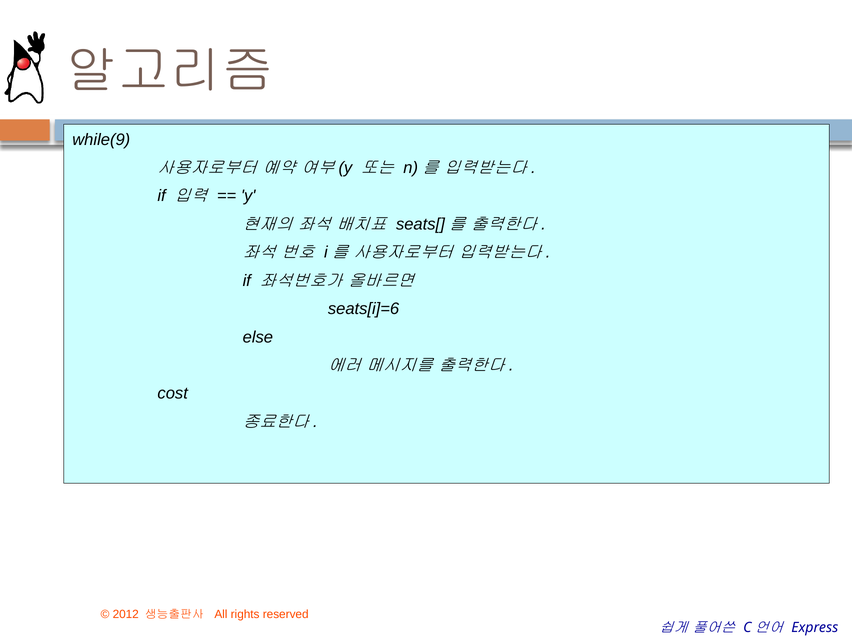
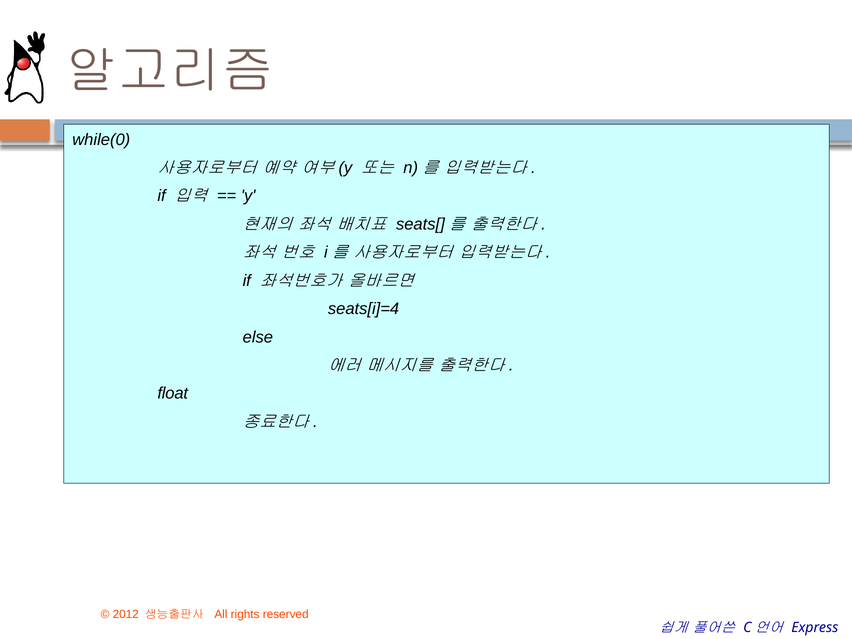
while(9: while(9 -> while(0 (101, 140)
seats[i]=6: seats[i]=6 -> seats[i]=4 (364, 309)
cost: cost -> float (173, 393)
